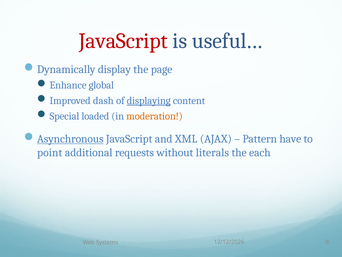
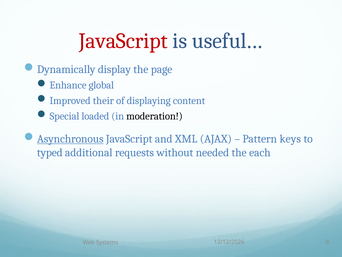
dash: dash -> their (103, 100)
displaying underline: present -> none (149, 100)
moderation colour: orange -> black (155, 116)
have: have -> keys (290, 139)
point: point -> typed (50, 152)
literals: literals -> needed (212, 152)
